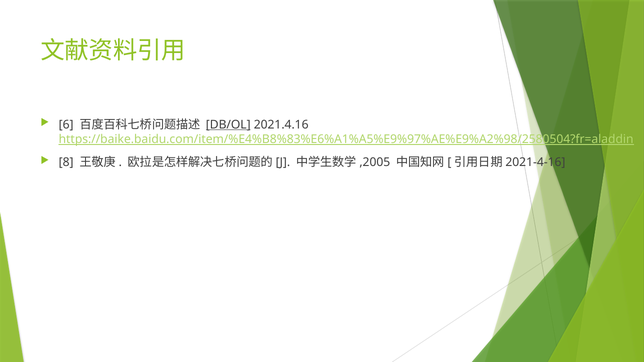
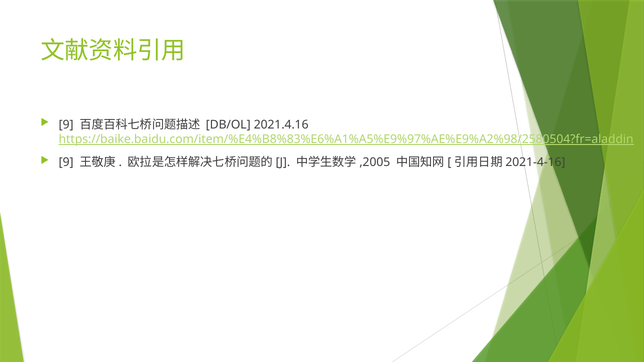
6: 6 -> 9 (66, 125)
DB/OL underline: present -> none (228, 125)
8: 8 -> 9 (66, 162)
